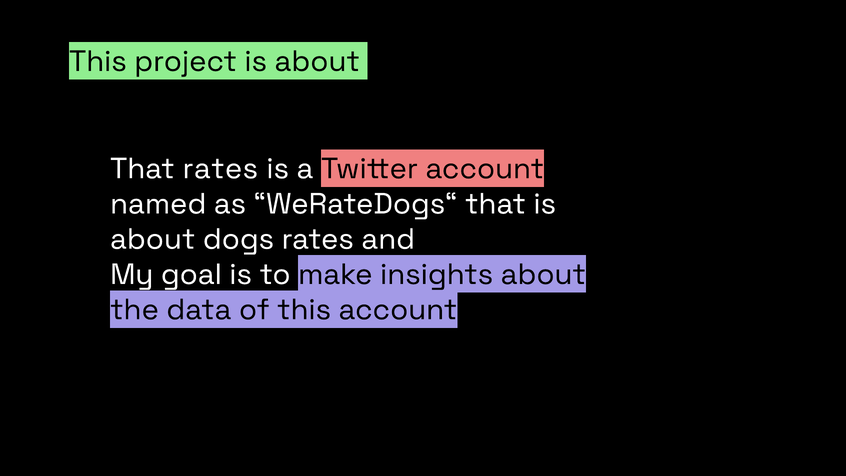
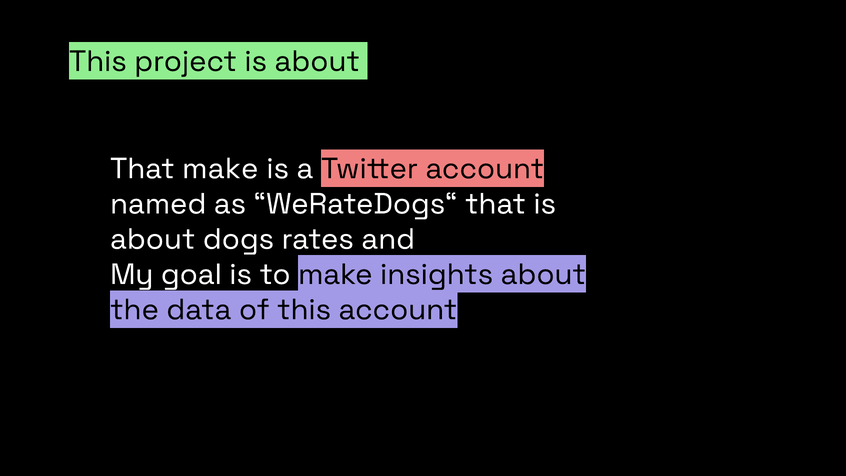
That rates: rates -> make (220, 168)
